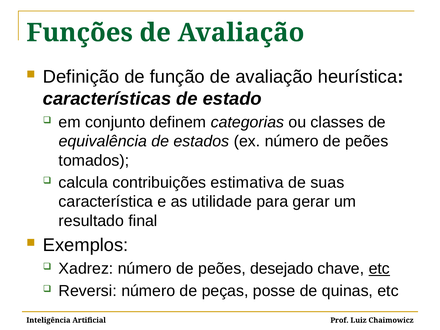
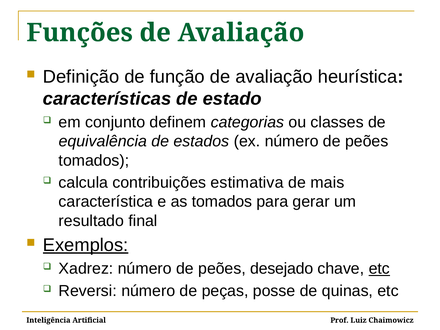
suas: suas -> mais (327, 183)
as utilidade: utilidade -> tomados (222, 202)
Exemplos underline: none -> present (86, 245)
